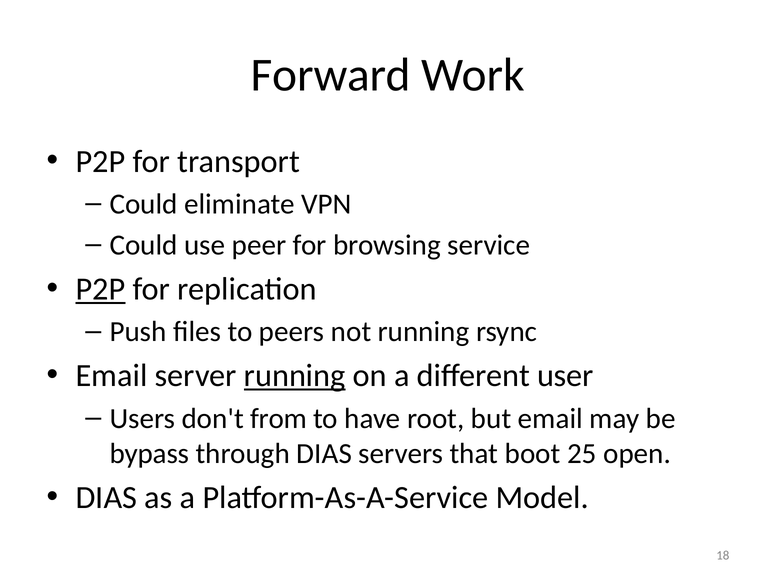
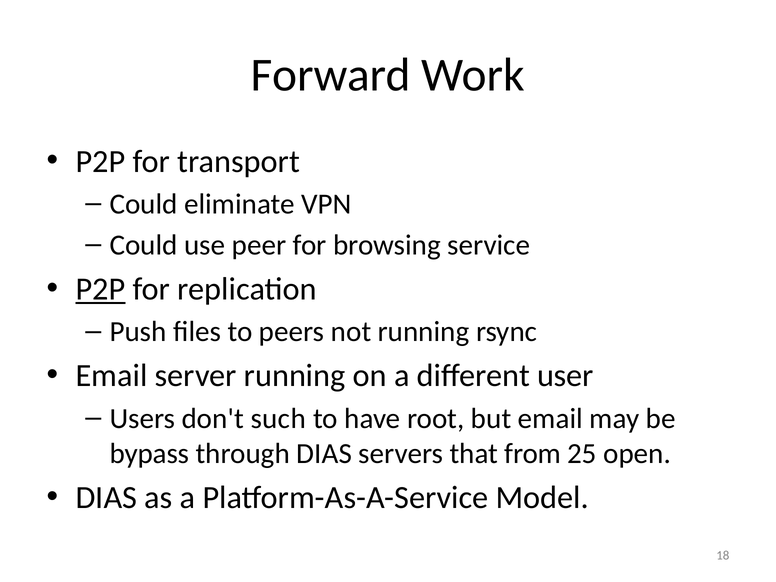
running underline: present -> none (295, 376)
from: from -> such (278, 418)
boot: boot -> from (533, 453)
